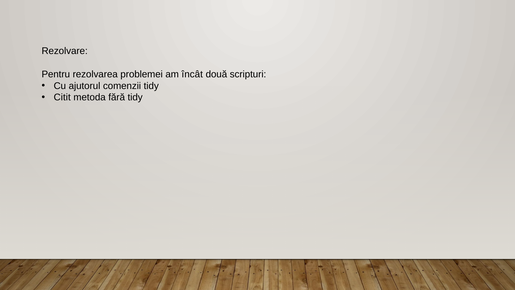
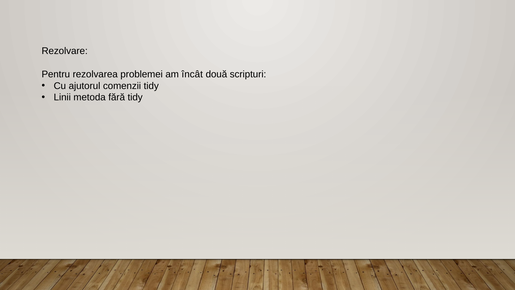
Citit: Citit -> Linii (62, 97)
